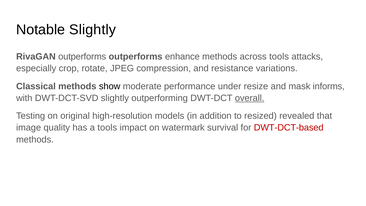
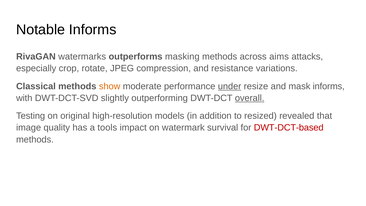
Notable Slightly: Slightly -> Informs (93, 30)
RivaGAN outperforms: outperforms -> watermarks (82, 57)
enhance: enhance -> masking (182, 57)
across tools: tools -> aims (279, 57)
show colour: black -> orange (110, 86)
under underline: none -> present (230, 86)
